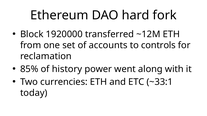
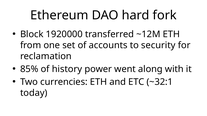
controls: controls -> security (158, 45)
~33:1: ~33:1 -> ~32:1 (160, 82)
